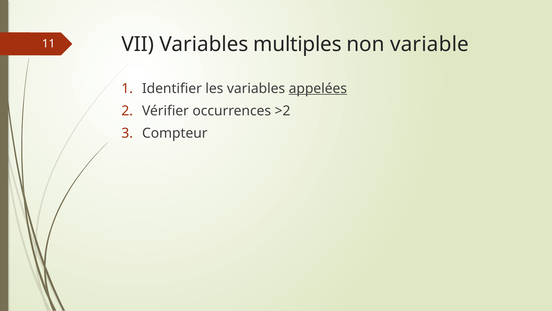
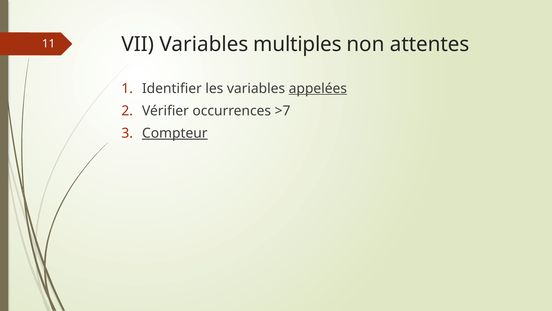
variable: variable -> attentes (430, 44)
>2: >2 -> >7 (283, 111)
Compteur underline: none -> present (175, 133)
